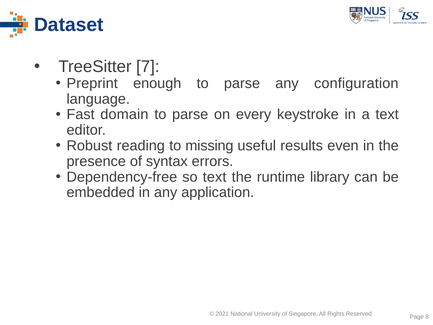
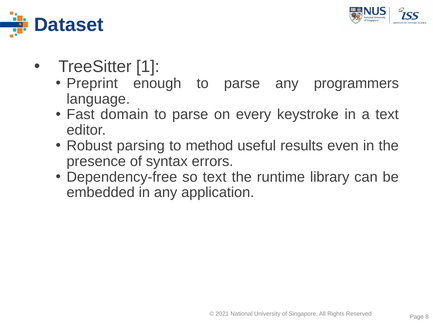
7: 7 -> 1 (148, 66)
configuration: configuration -> programmers (356, 83)
reading: reading -> parsing (141, 146)
missing: missing -> method (209, 146)
